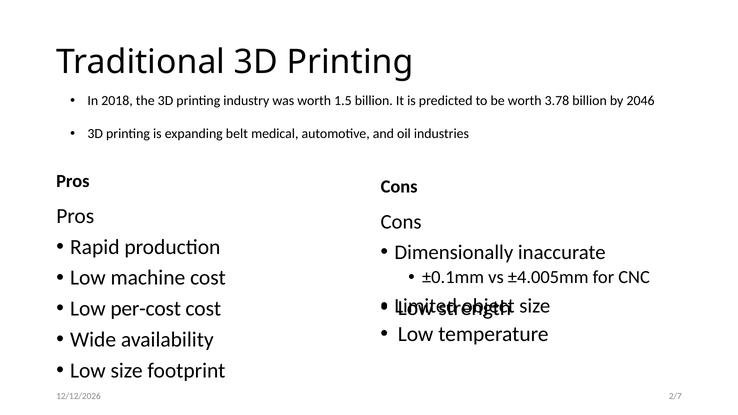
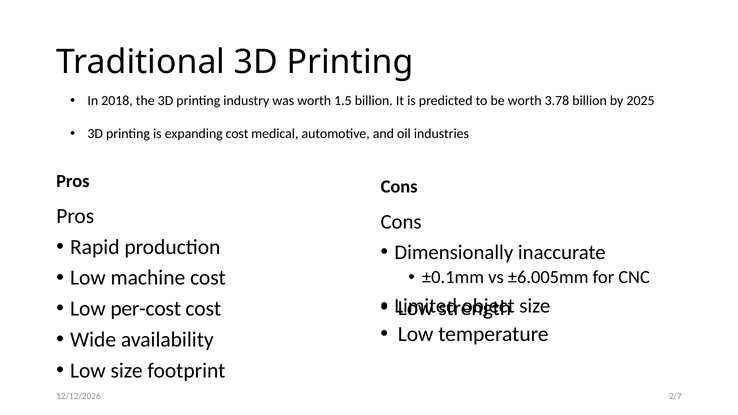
2046: 2046 -> 2025 (641, 101)
expanding belt: belt -> cost (237, 134)
±4.005mm: ±4.005mm -> ±6.005mm (548, 277)
